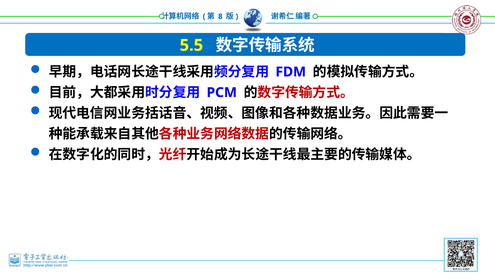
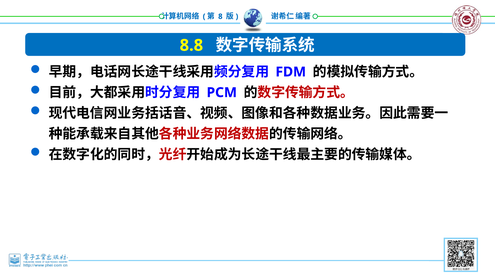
5.5: 5.5 -> 8.8 (191, 45)
